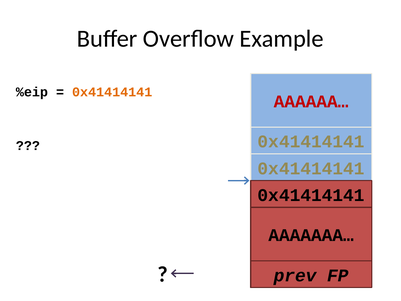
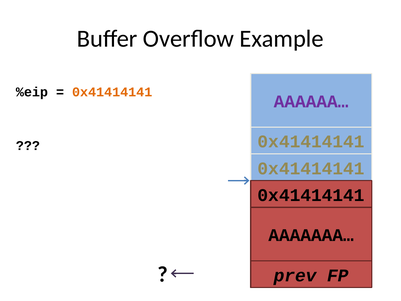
AAAAAA… colour: red -> purple (311, 102)
